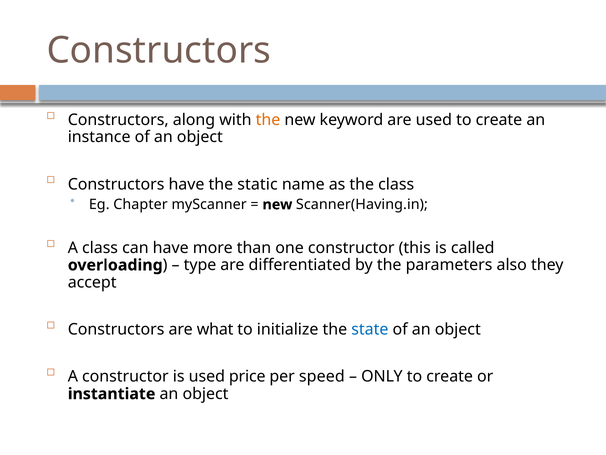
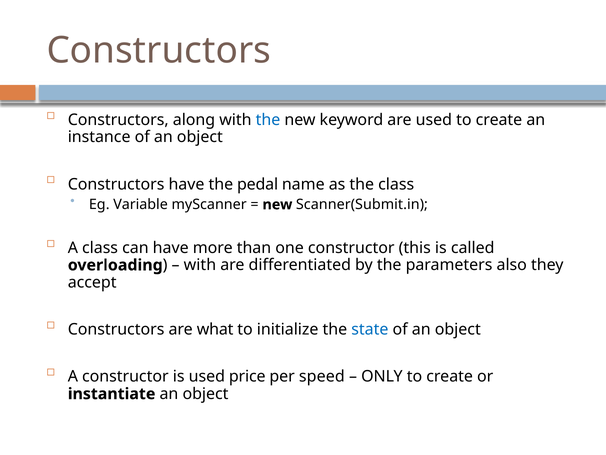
the colour: orange -> blue (268, 120)
static: static -> pedal (258, 184)
Chapter: Chapter -> Variable (141, 204)
Scanner(Having.in: Scanner(Having.in -> Scanner(Submit.in (362, 204)
type: type -> with (200, 265)
